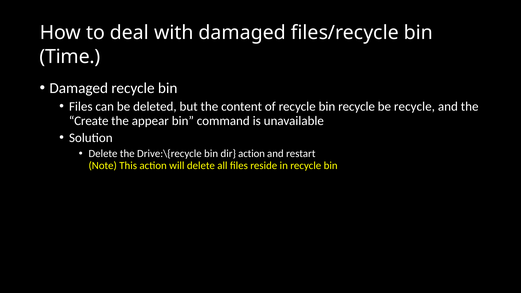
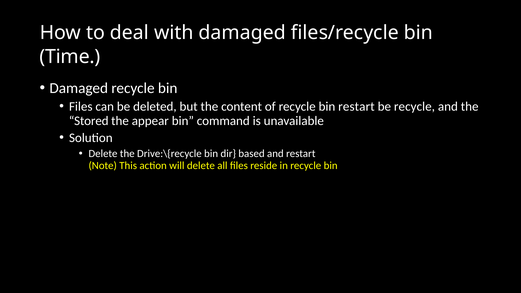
bin recycle: recycle -> restart (356, 107)
Create: Create -> Stored (89, 121)
dir action: action -> based (252, 154)
